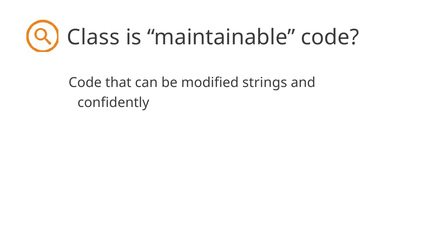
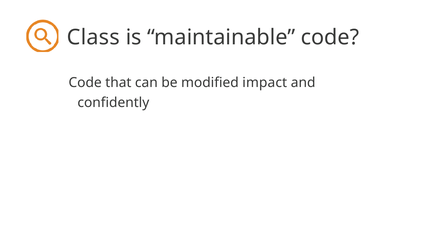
strings: strings -> impact (265, 82)
